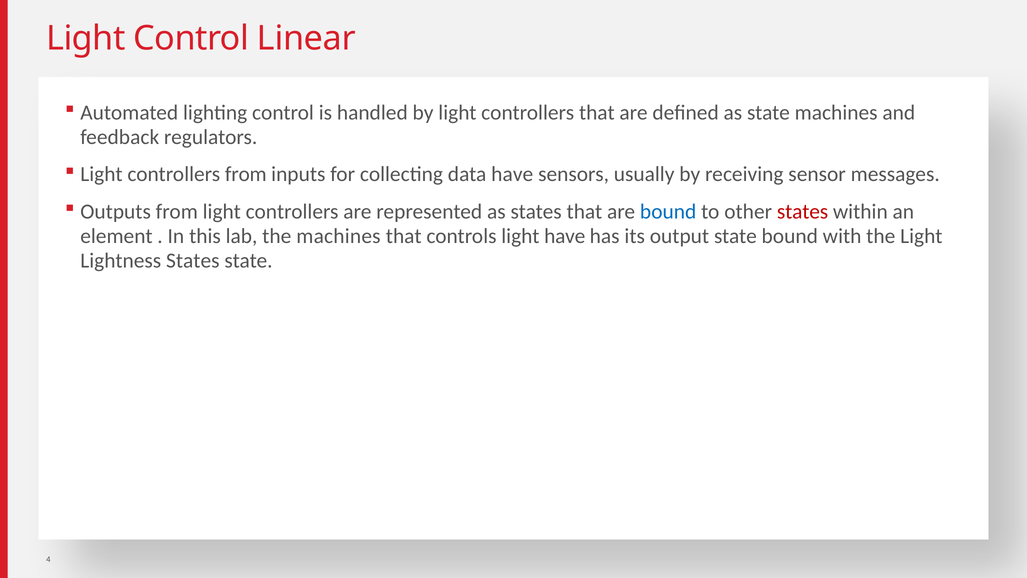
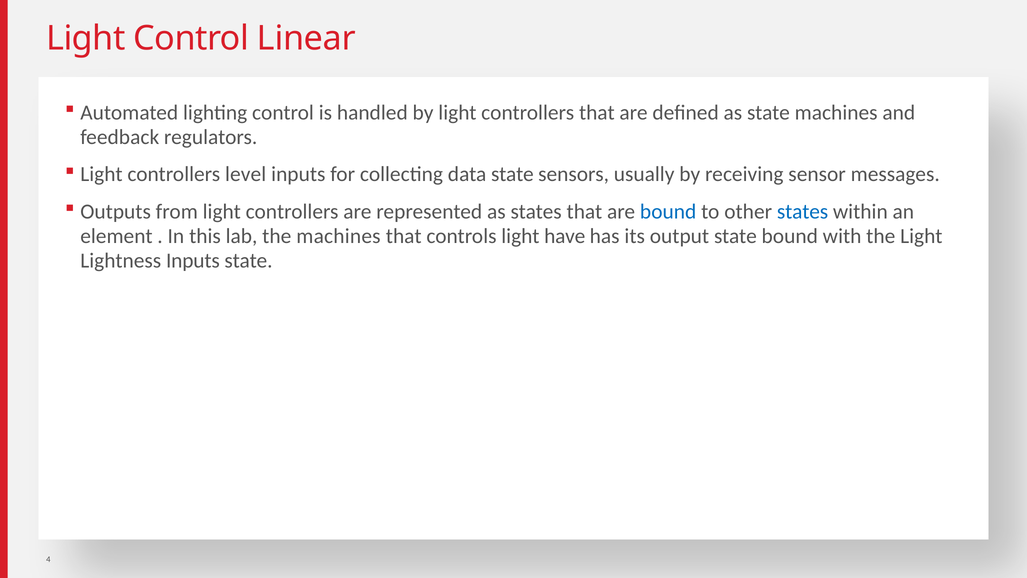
controllers from: from -> level (246, 174)
data have: have -> state (512, 174)
states colour: red -> blue (803, 211)
Lightness States: States -> Inputs (193, 260)
